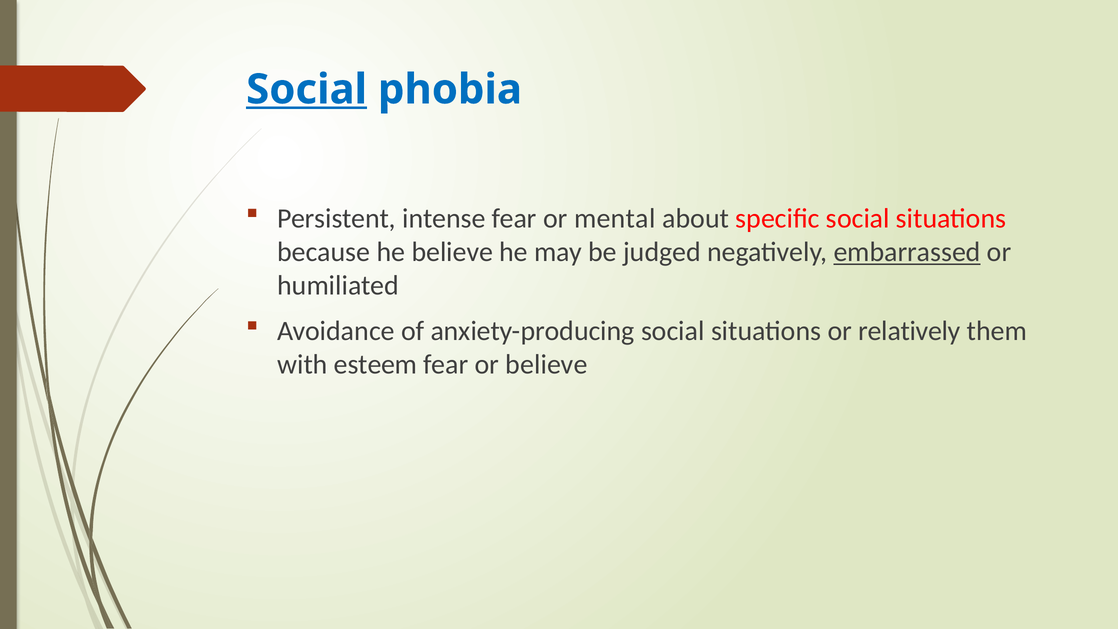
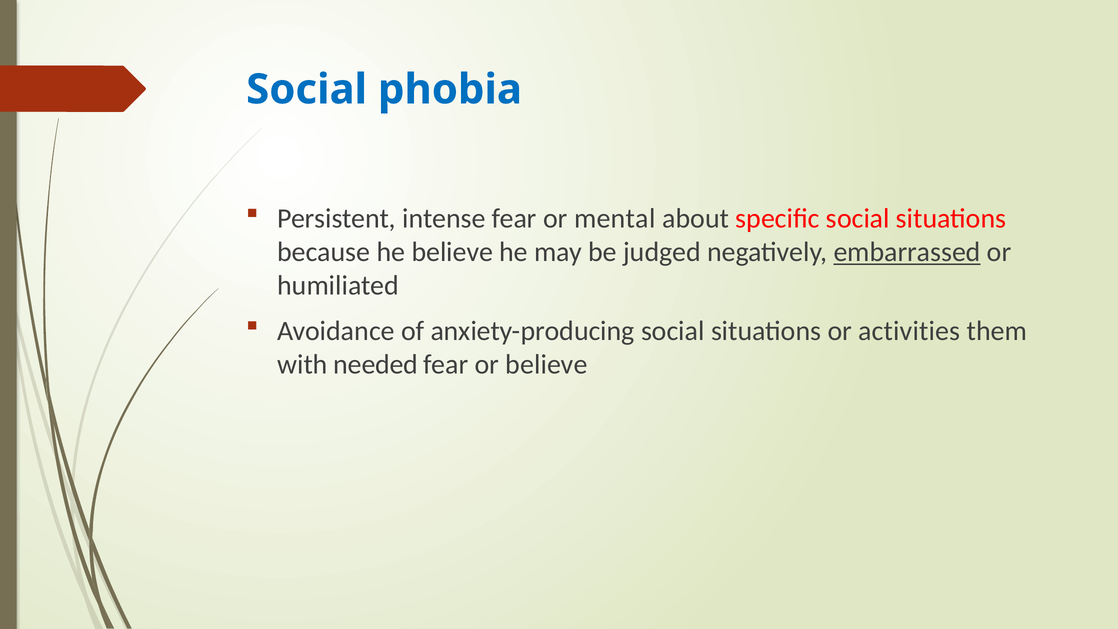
Social underline: present -> none (307, 90)
relatively: relatively -> activities (909, 331)
esteem: esteem -> needed (376, 364)
